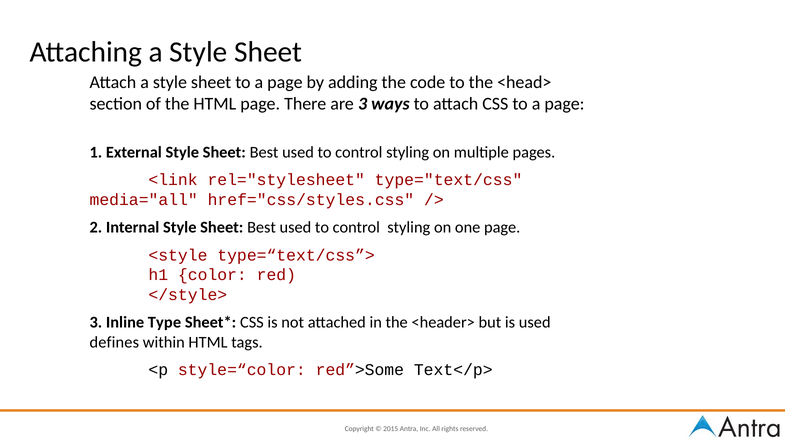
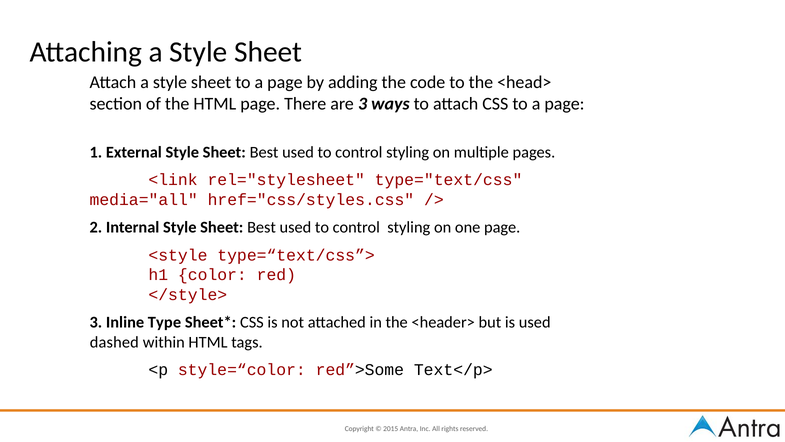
defines: defines -> dashed (114, 342)
